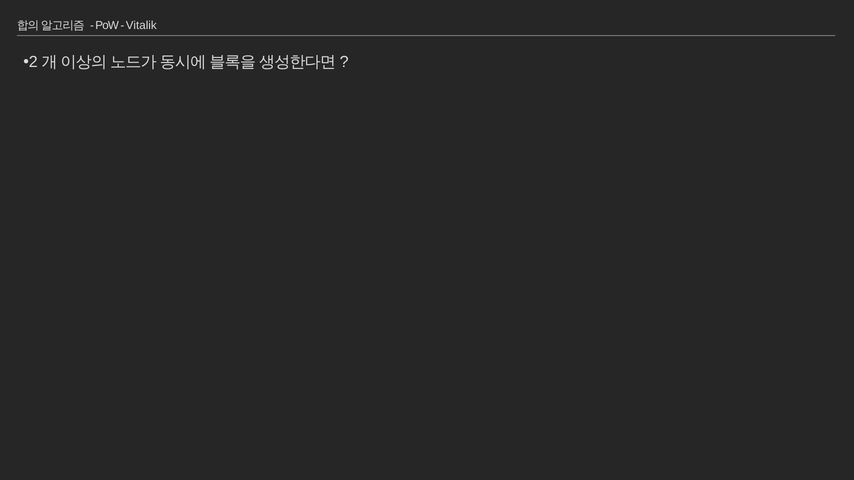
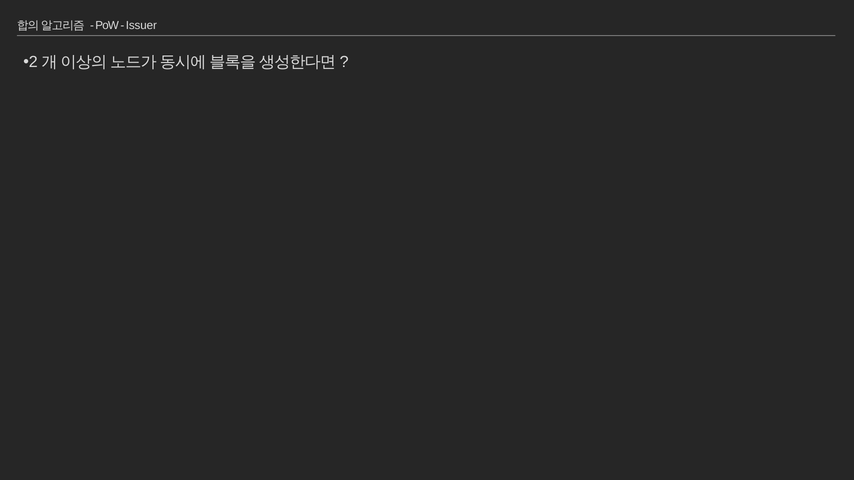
Vitalik: Vitalik -> Issuer (141, 26)
